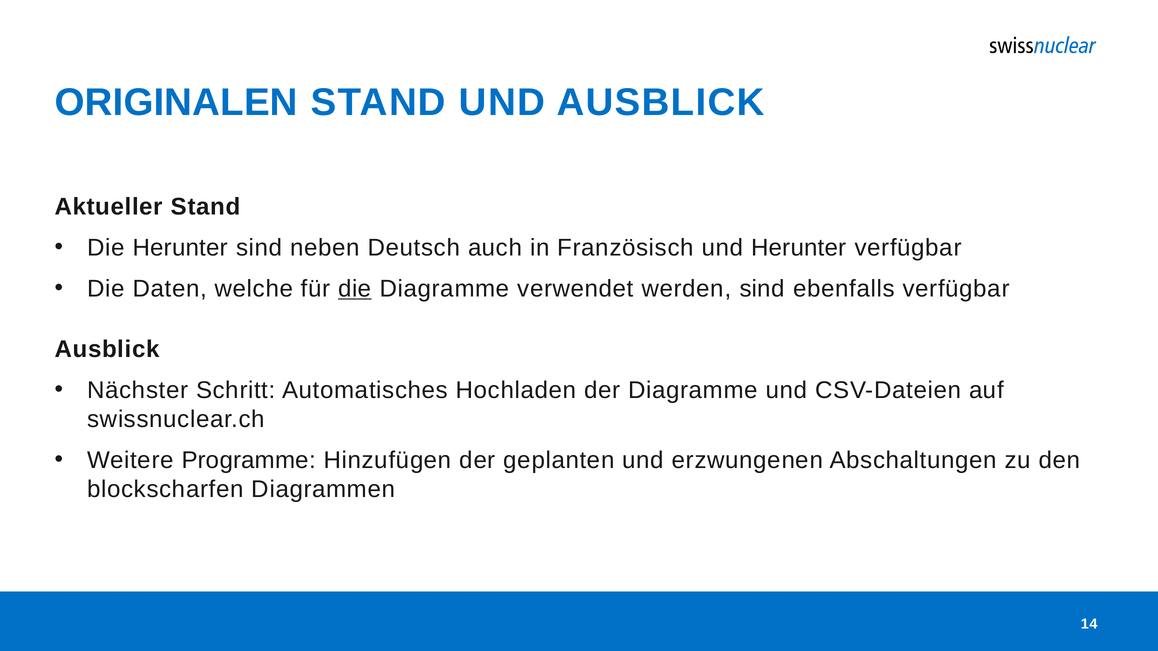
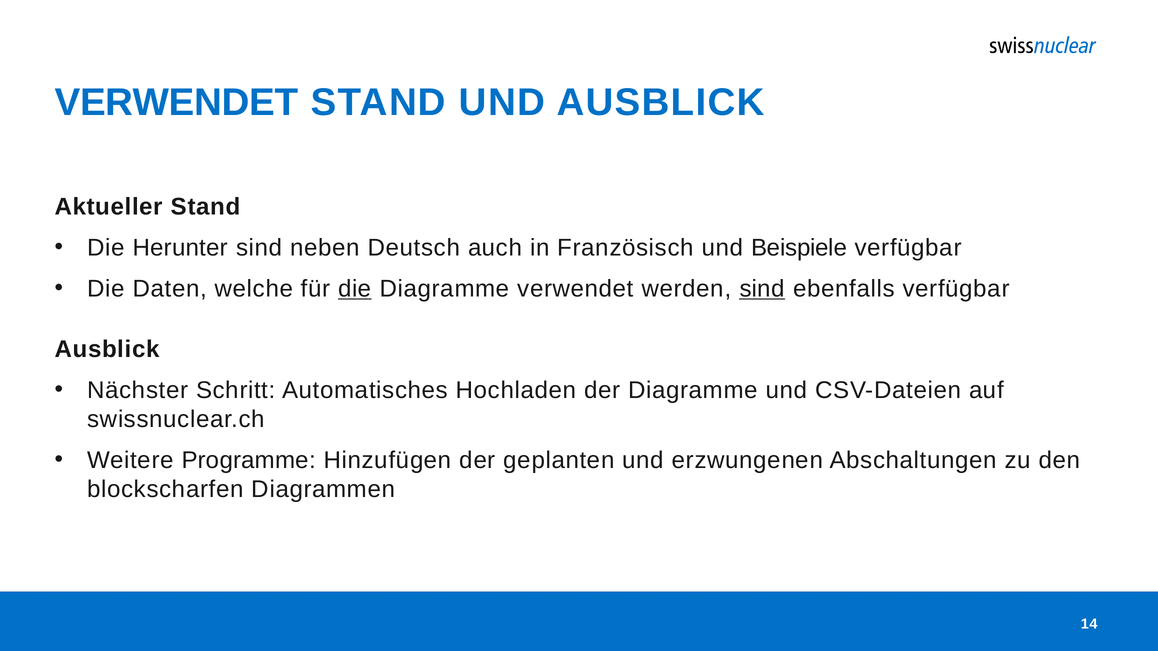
ORIGINALEN: ORIGINALEN -> VERWENDET (176, 103)
und Herunter: Herunter -> Beispiele (799, 248)
sind underline: none -> present (762, 289)
